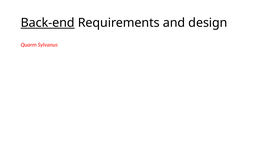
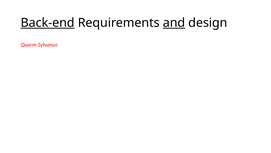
and underline: none -> present (174, 23)
